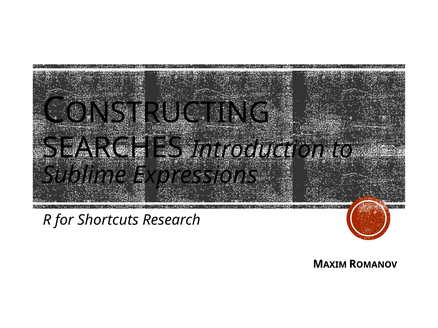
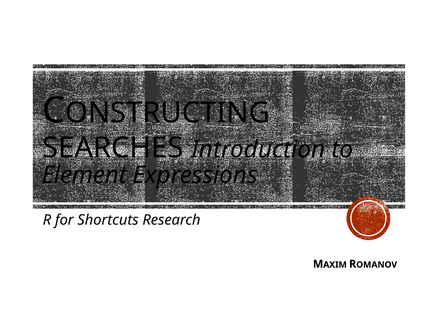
Sublime: Sublime -> Element (84, 175)
